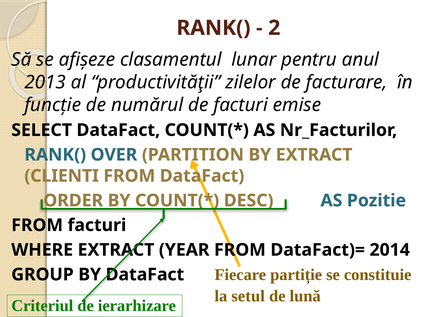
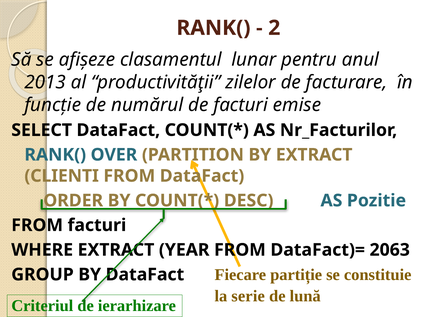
2014: 2014 -> 2063 (390, 250)
setul: setul -> serie (248, 296)
